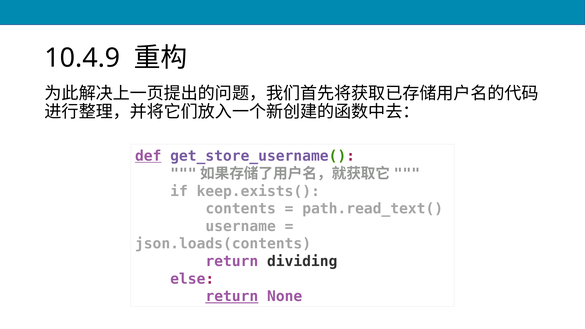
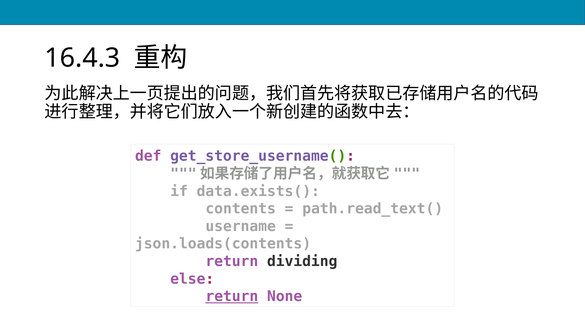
10.4.9: 10.4.9 -> 16.4.3 (82, 58)
def underline: present -> none (148, 156)
keep.exists(: keep.exists( -> data.exists( (258, 191)
